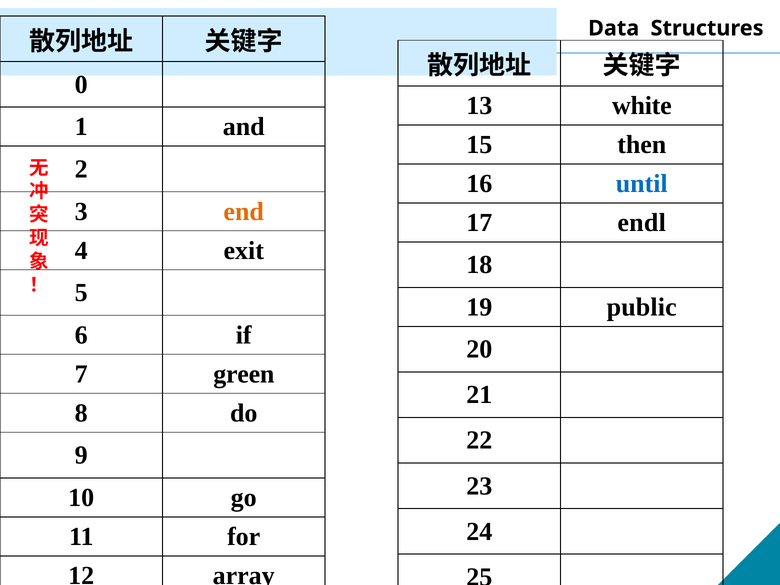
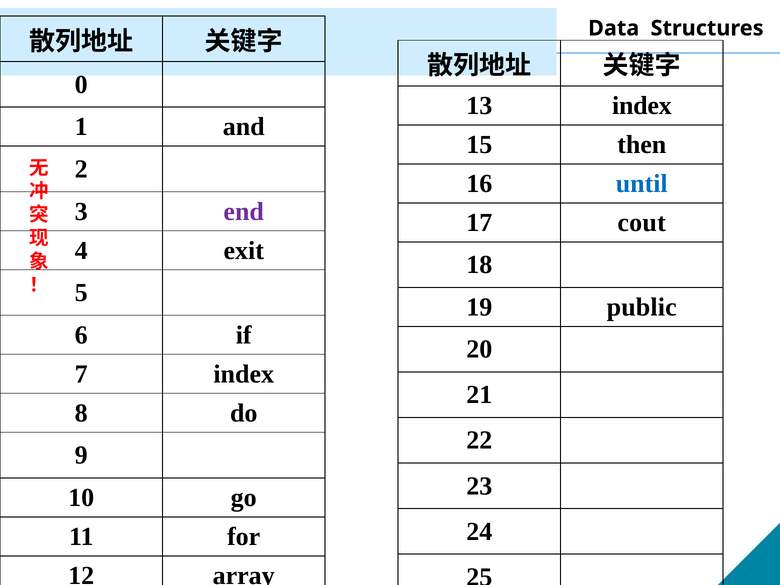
13 white: white -> index (642, 105)
end colour: orange -> purple (244, 211)
endl: endl -> cout (642, 222)
7 green: green -> index (244, 374)
